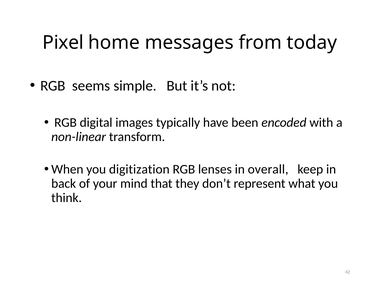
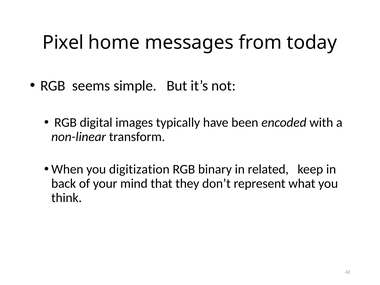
lenses: lenses -> binary (215, 169)
overall: overall -> related (268, 169)
